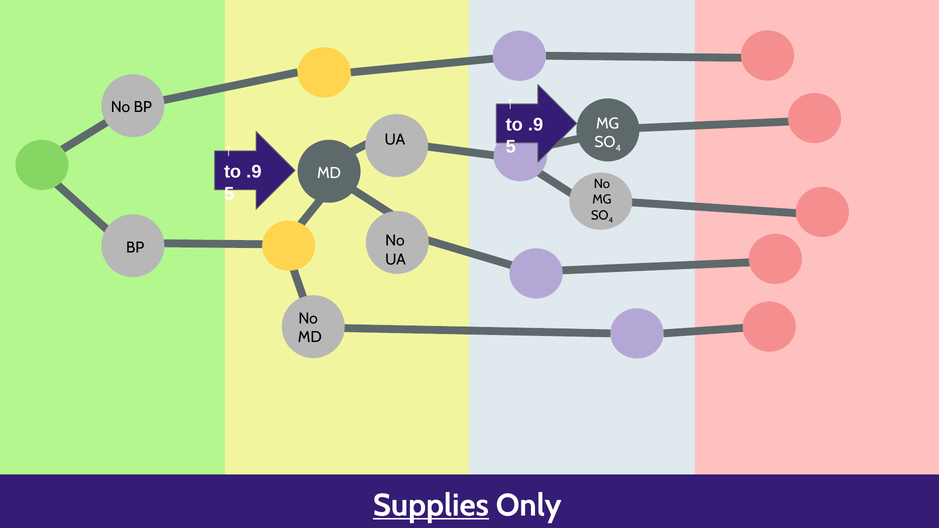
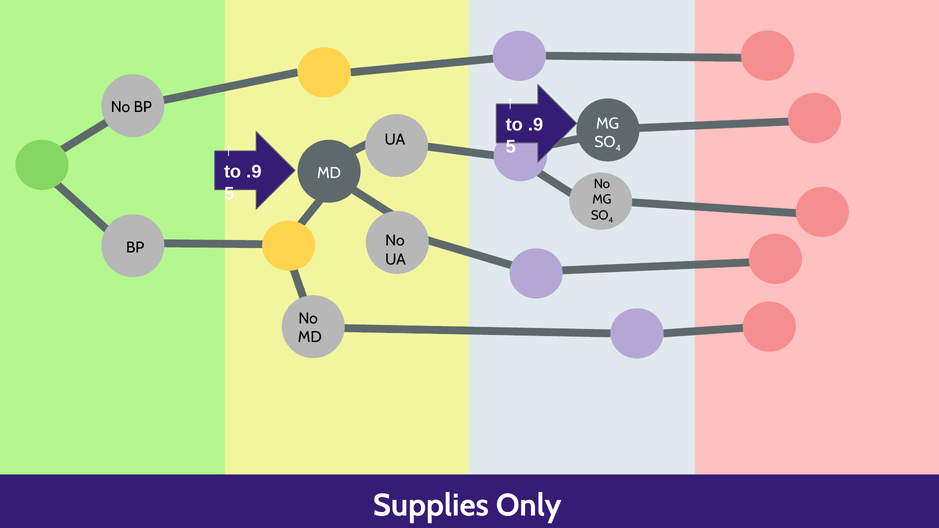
Supplies underline: present -> none (431, 505)
